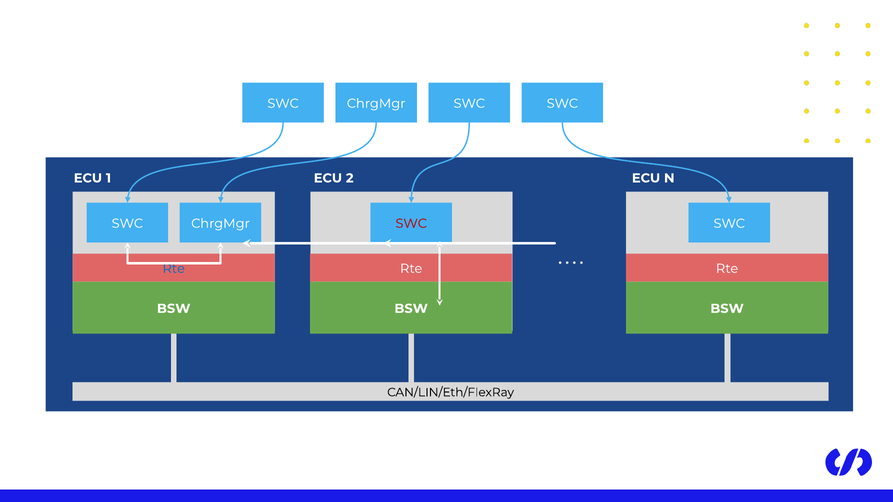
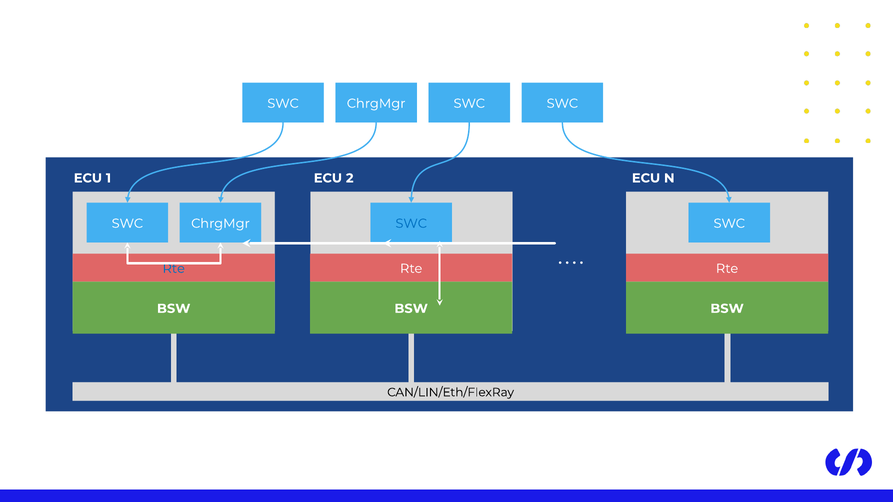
SWC colour: red -> blue (411, 224)
